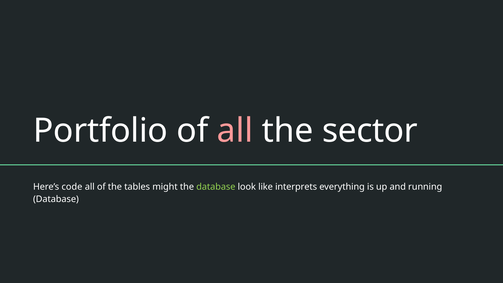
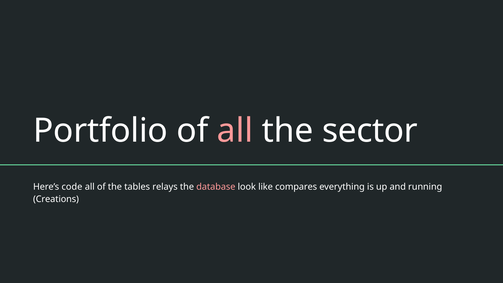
might: might -> relays (165, 187)
database colour: light green -> pink (216, 187)
interprets: interprets -> compares (296, 187)
Database: Database -> Creations (56, 199)
